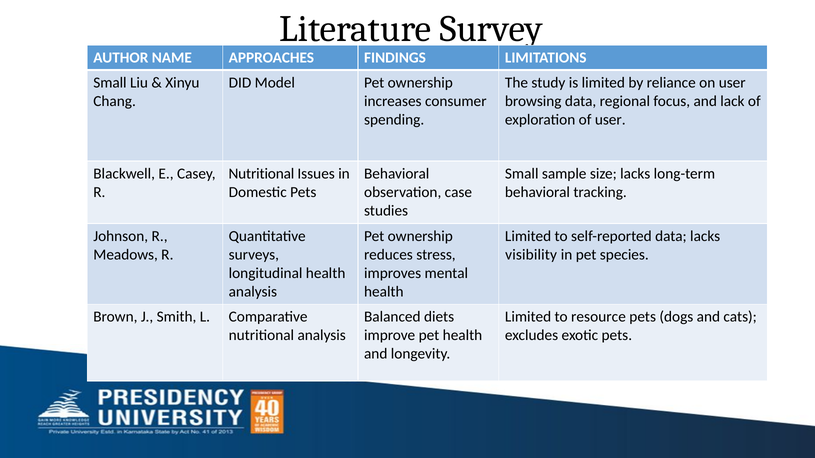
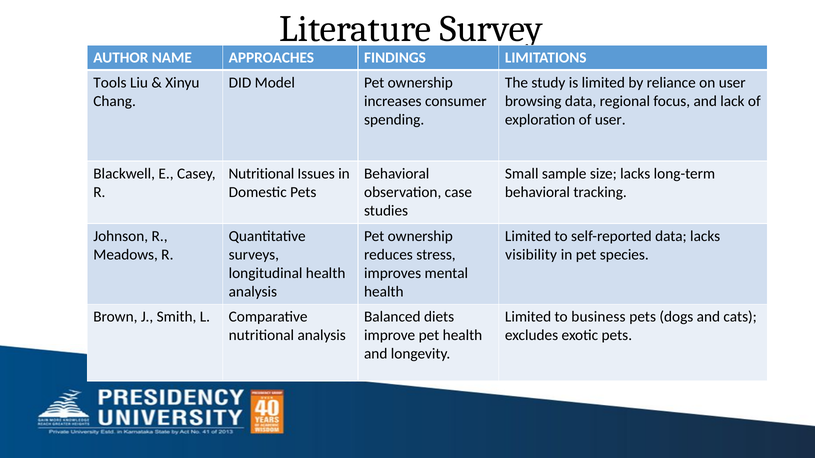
Small: Small -> Tools (110, 83)
resource: resource -> business (598, 317)
